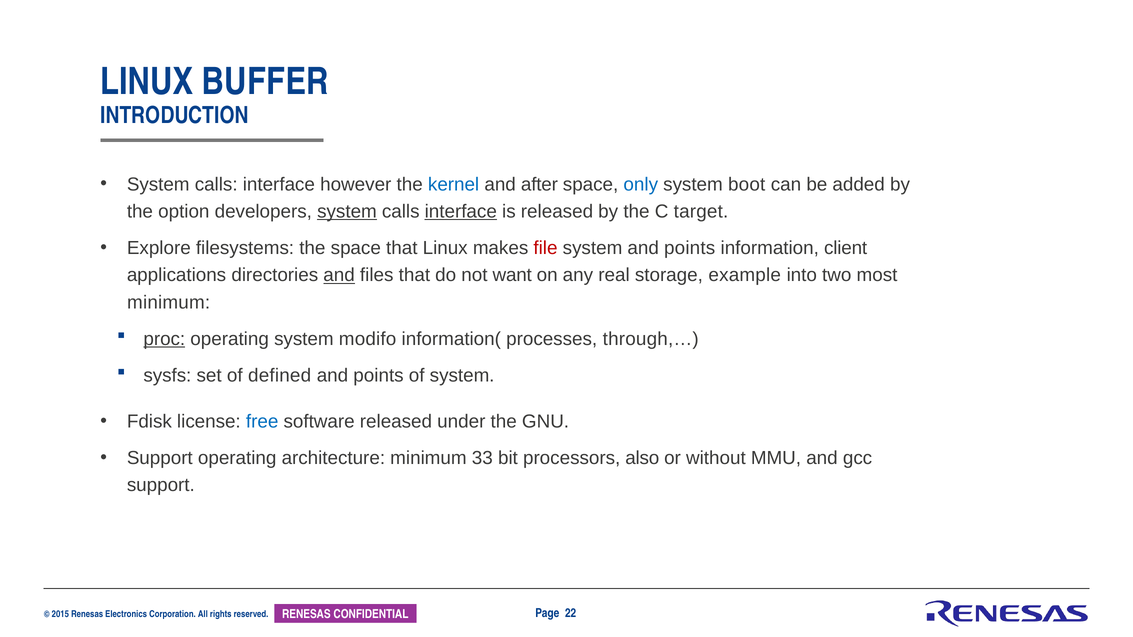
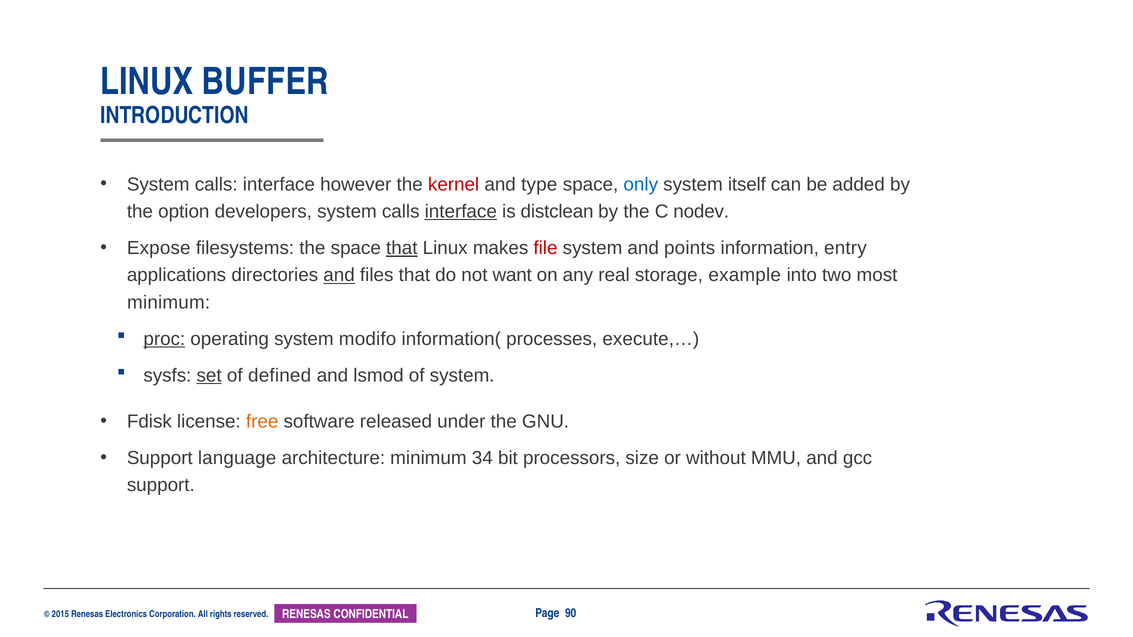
kernel colour: blue -> red (454, 184)
after: after -> type (539, 184)
boot: boot -> itself (747, 184)
system underline: present -> none (347, 212)
is released: released -> distclean (557, 212)
target: target -> nodev (701, 212)
Explore: Explore -> Expose (159, 248)
that underline: none -> present (402, 248)
client: client -> entry (845, 248)
through,…: through,… -> execute,… (651, 339)
set underline: none -> present (209, 376)
points: points -> lsmod (379, 376)
free colour: blue -> orange (262, 422)
Support operating: operating -> language (237, 458)
33: 33 -> 34 (482, 458)
also: also -> size (642, 458)
22: 22 -> 90 (571, 613)
